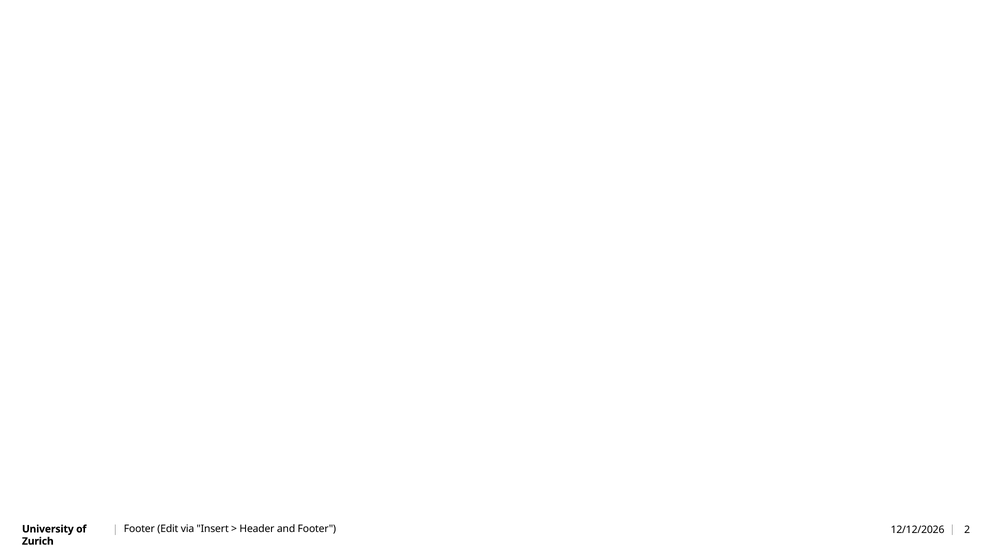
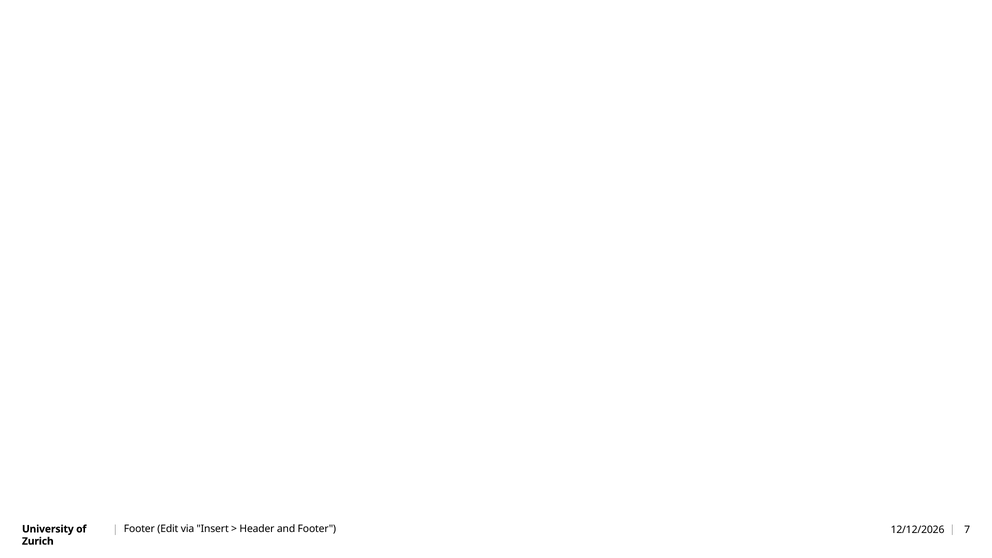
2: 2 -> 7 (967, 530)
